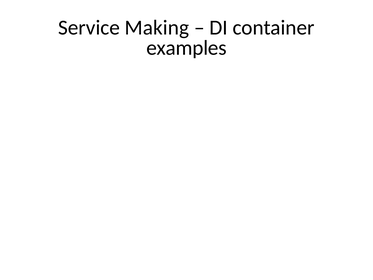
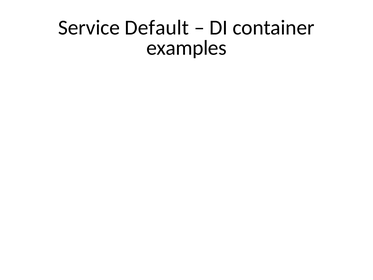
Making: Making -> Default (157, 28)
